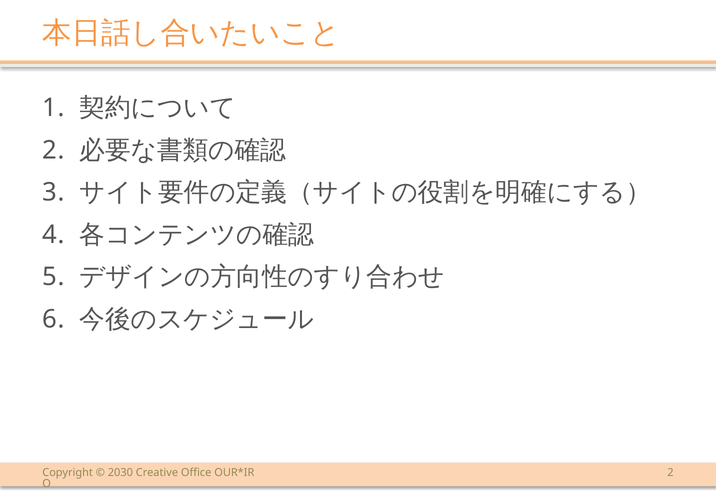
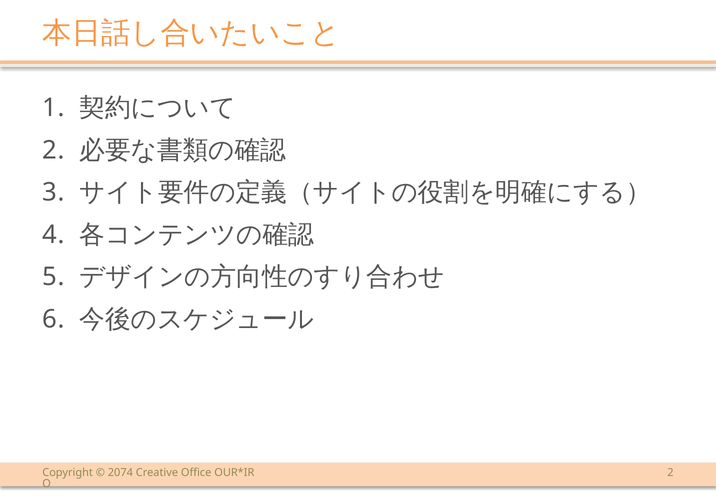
2030: 2030 -> 2074 (120, 472)
